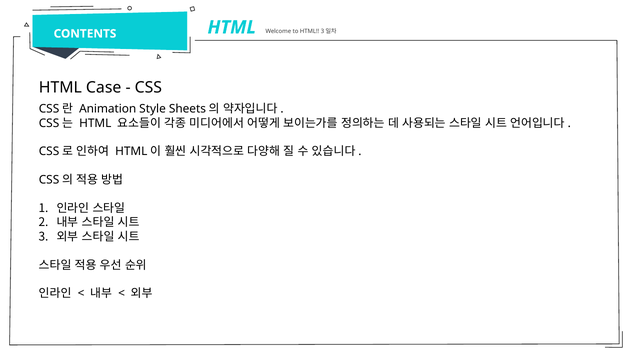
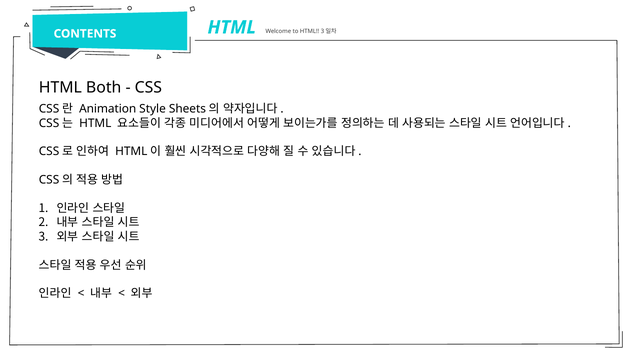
Case: Case -> Both (104, 88)
